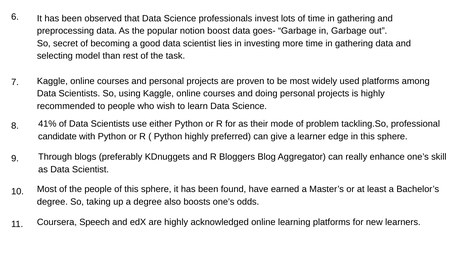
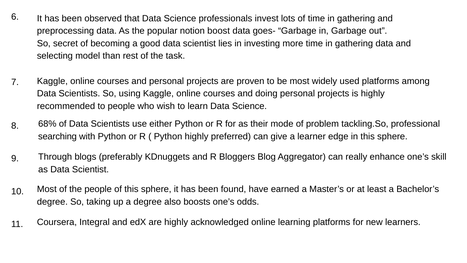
41%: 41% -> 68% (47, 124)
candidate: candidate -> searching (57, 136)
Speech: Speech -> Integral (95, 222)
